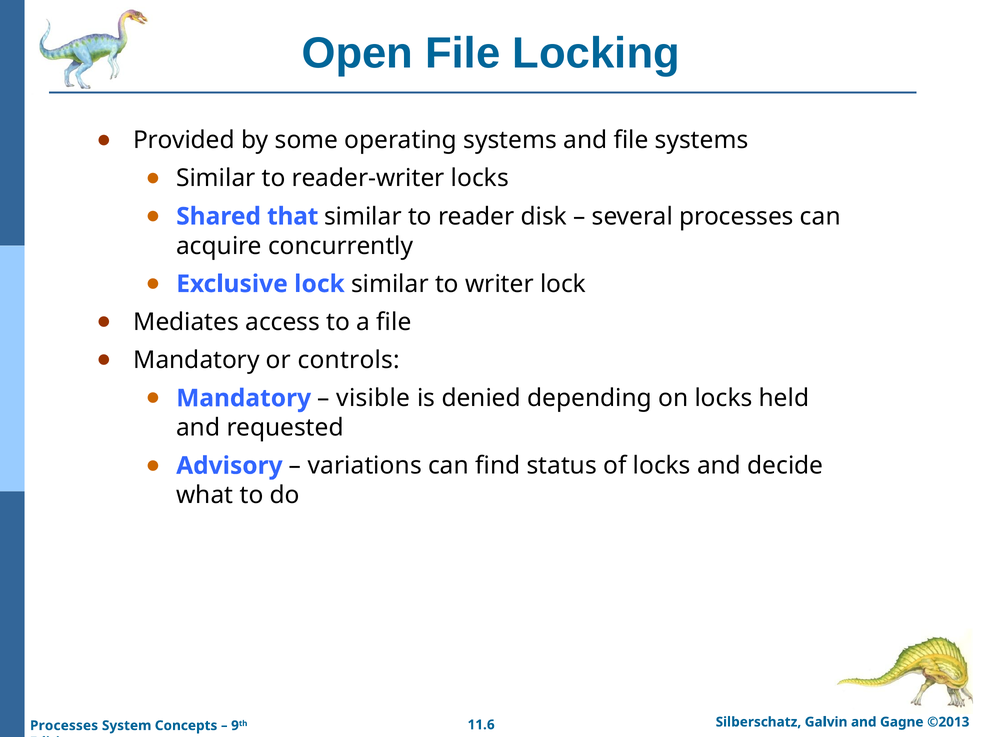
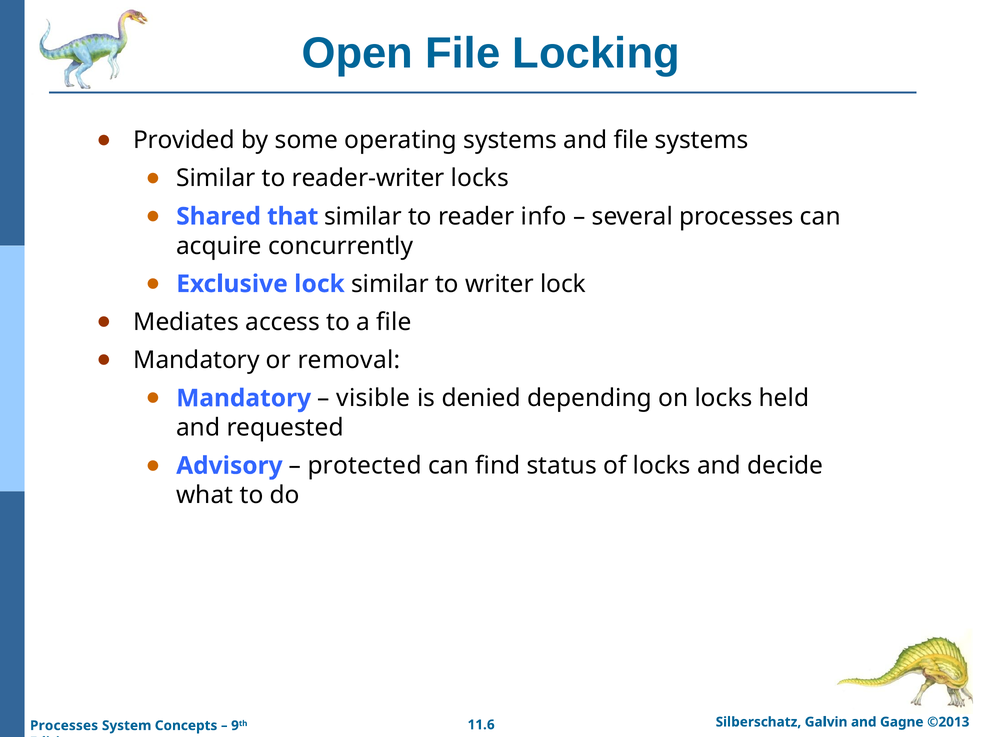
disk: disk -> info (544, 216)
controls: controls -> removal (349, 360)
variations: variations -> protected (365, 465)
